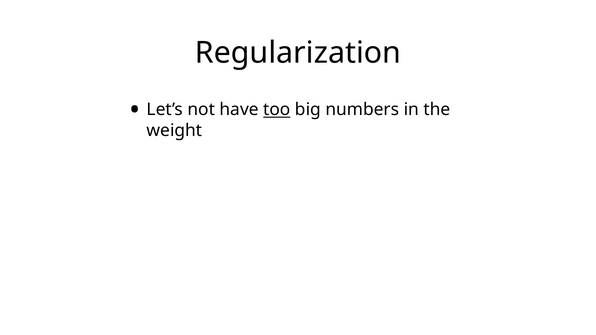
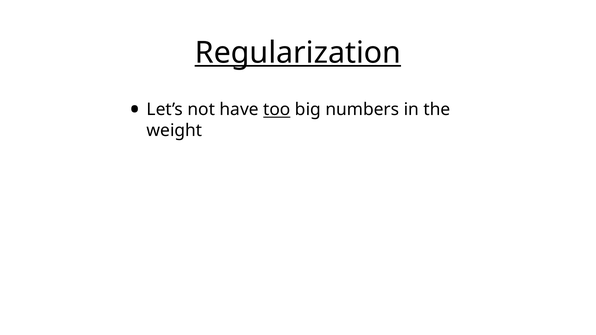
Regularization underline: none -> present (298, 53)
